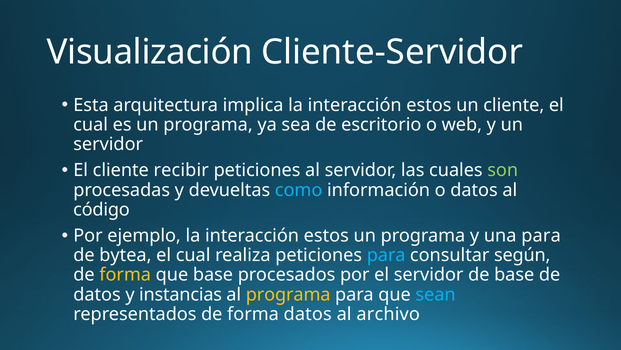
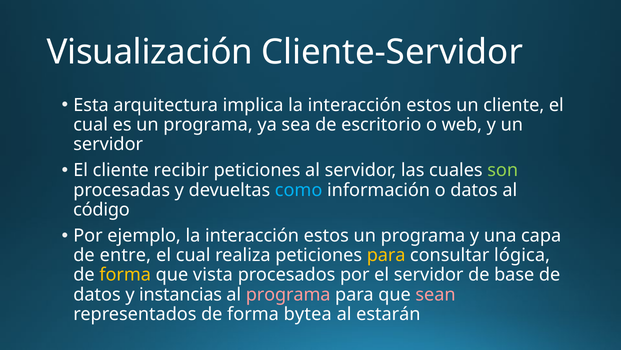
una para: para -> capa (541, 235)
bytea: bytea -> entre (125, 255)
para colour: light blue -> yellow (386, 255)
según: según -> lógica (522, 255)
que base: base -> vista (213, 274)
programa colour: yellow -> pink (288, 294)
sean colour: light blue -> pink (436, 294)
forma datos: datos -> bytea (308, 314)
archivo: archivo -> estarán (388, 314)
